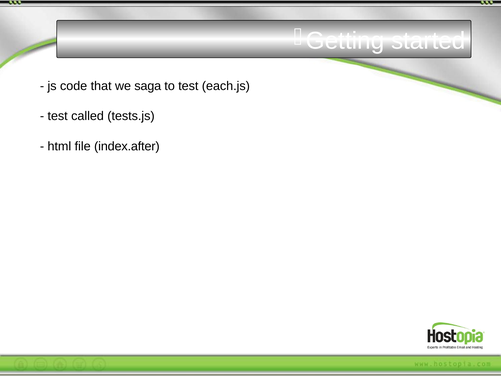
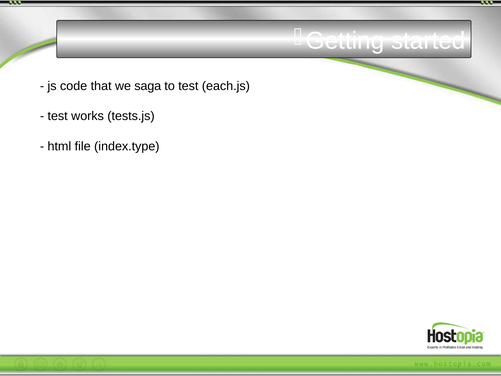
called: called -> works (88, 116)
index.after: index.after -> index.type (127, 146)
